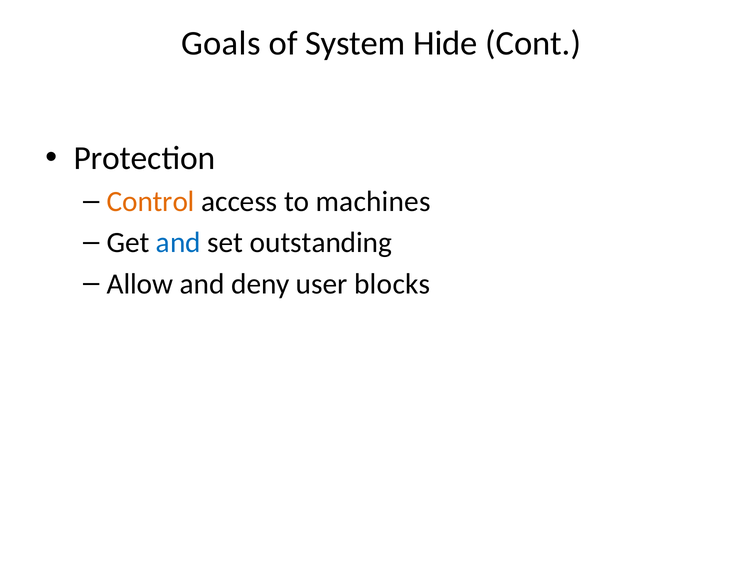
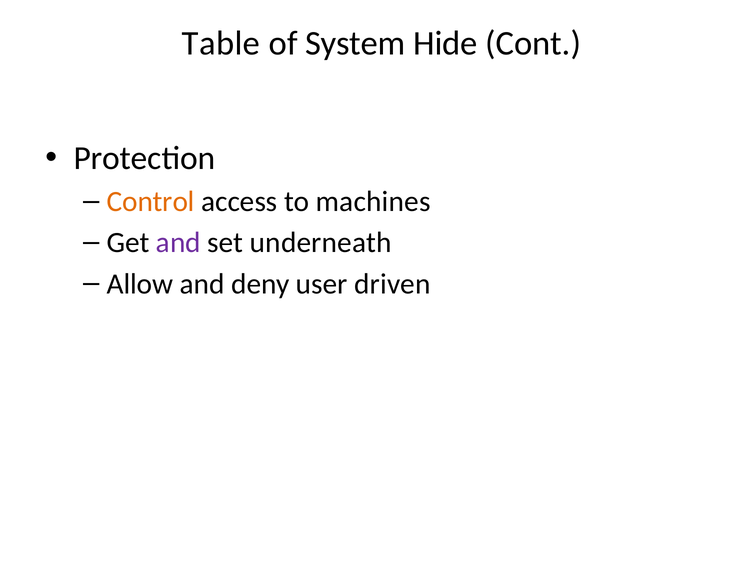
Goals: Goals -> Table (221, 43)
and colour: blue -> purple (178, 243)
outstanding: outstanding -> underneath (321, 243)
blocks: blocks -> driven (392, 284)
